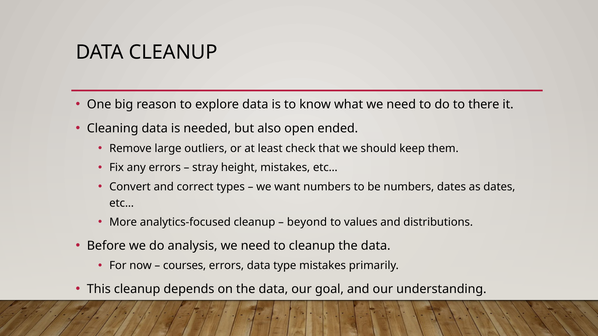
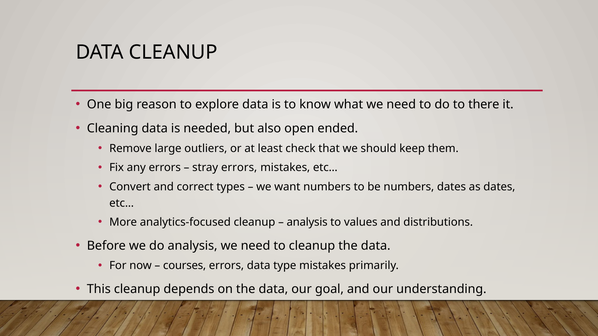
stray height: height -> errors (239, 168)
beyond: beyond -> analysis (307, 222)
